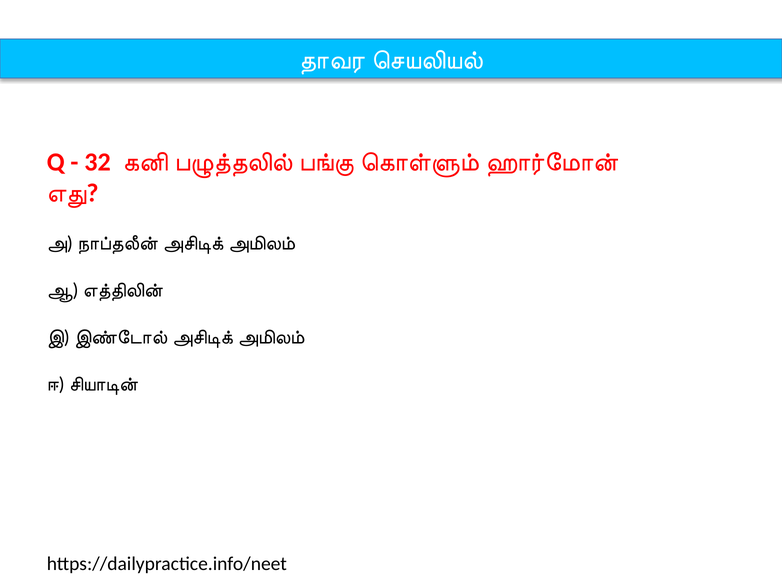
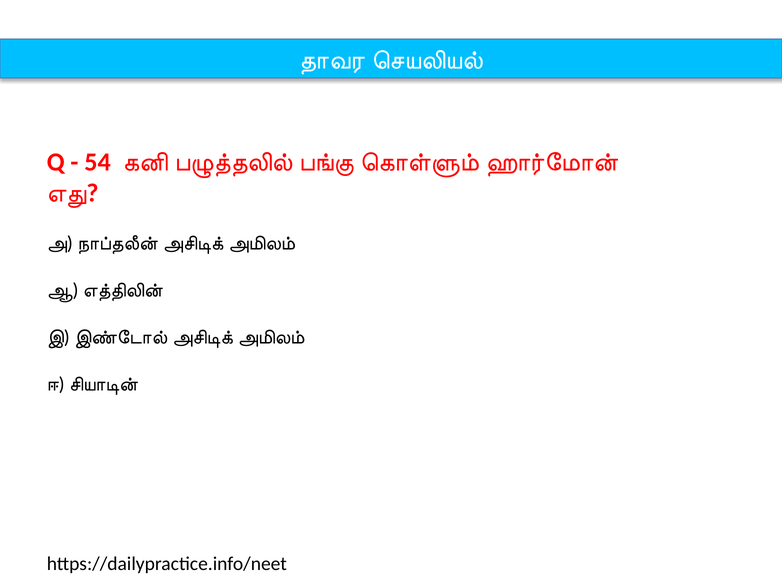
32: 32 -> 54 (98, 162)
